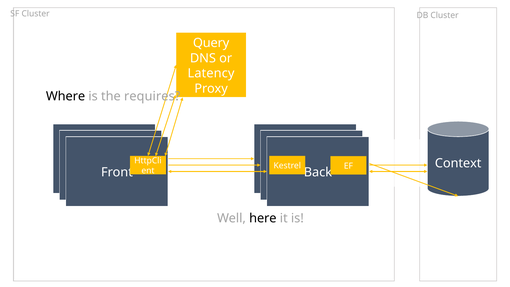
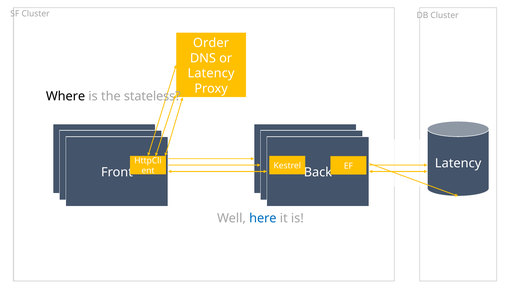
Query: Query -> Order (211, 43)
requires: requires -> stateless (152, 96)
Context: Context -> Latency (458, 163)
here colour: black -> blue (263, 218)
